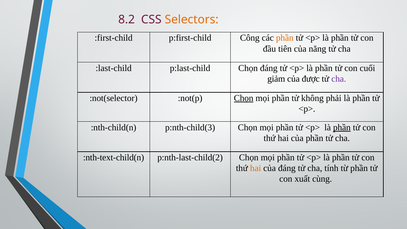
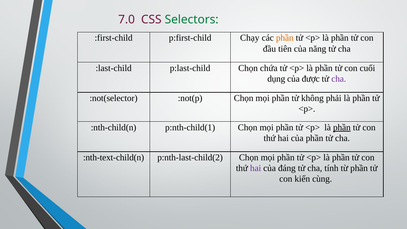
8.2: 8.2 -> 7.0 (127, 19)
Selectors colour: orange -> green (192, 19)
Công: Công -> Chạy (250, 38)
Chọn đáng: đáng -> chứa (269, 68)
giảm: giảm -> dụng (276, 79)
Chọn underline: present -> none (244, 98)
p:nth-child(3: p:nth-child(3 -> p:nth-child(1 (190, 127)
hai colour: orange -> purple (256, 168)
xuất: xuất -> kiến (302, 179)
